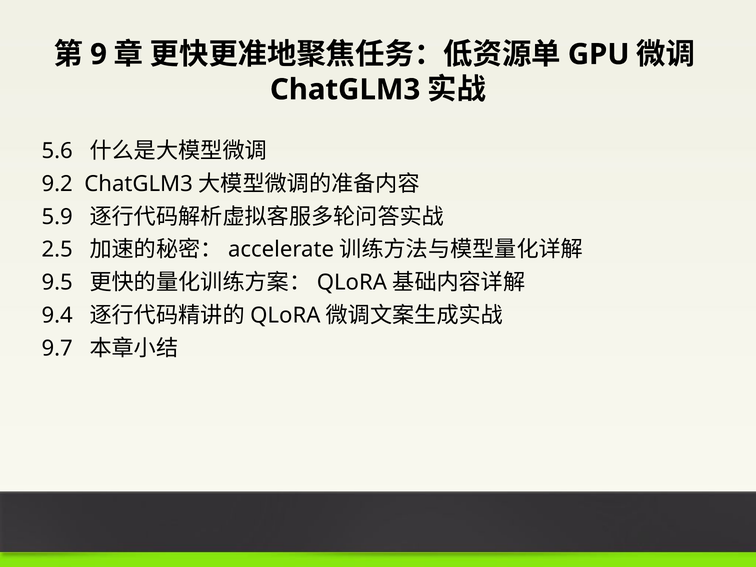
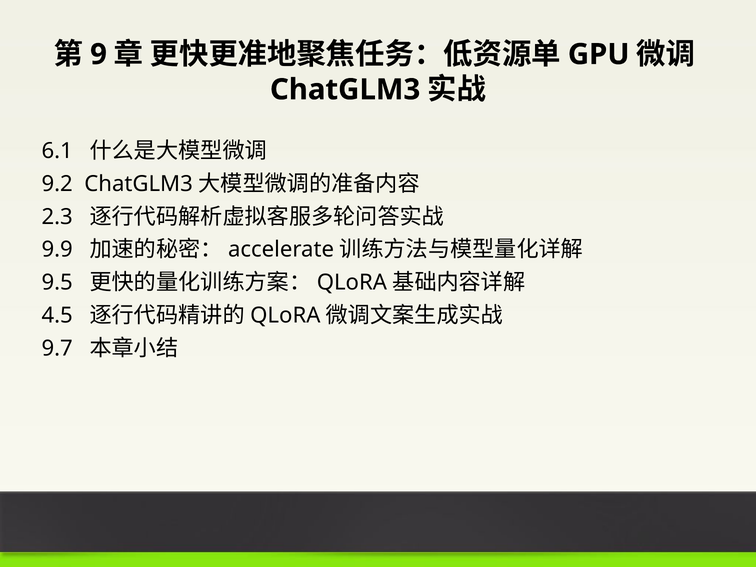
5.6: 5.6 -> 6.1 (57, 151)
5.9: 5.9 -> 2.3 (57, 217)
2.5: 2.5 -> 9.9 (57, 250)
9.4: 9.4 -> 4.5 (57, 315)
